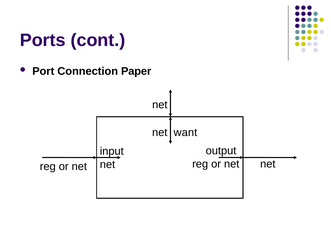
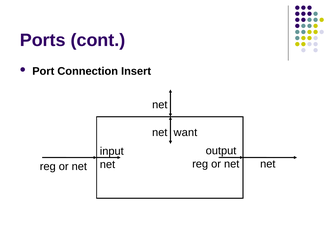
Paper: Paper -> Insert (136, 71)
